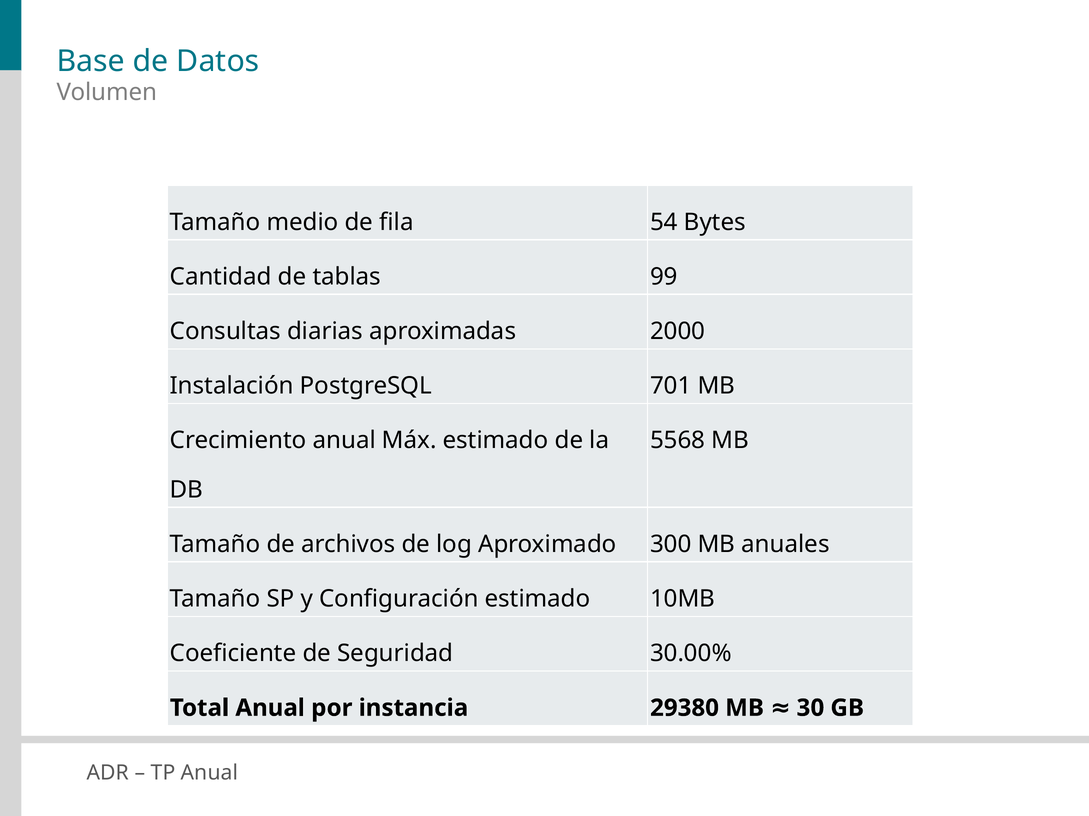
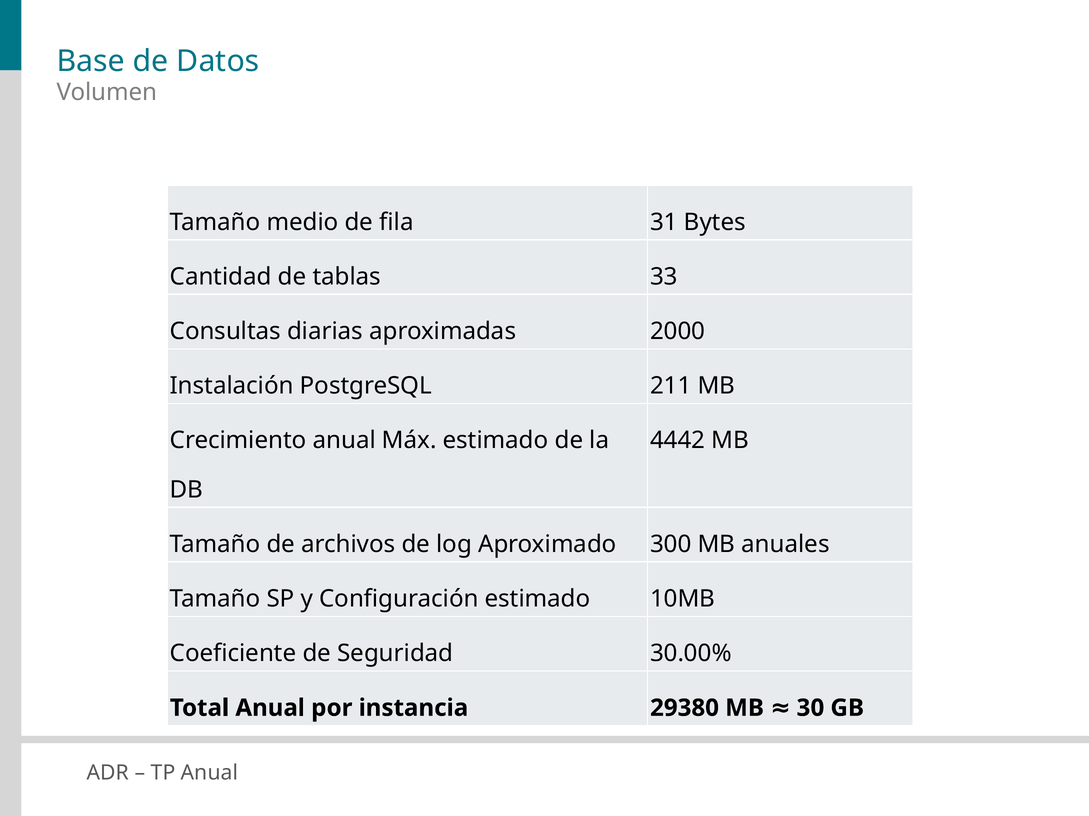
54: 54 -> 31 (664, 222)
99: 99 -> 33 (664, 277)
701: 701 -> 211 (671, 386)
5568: 5568 -> 4442 (678, 441)
